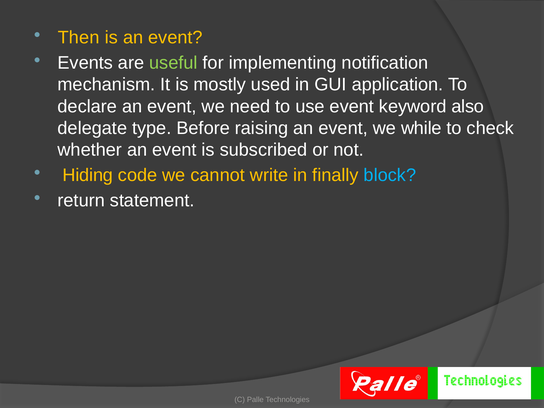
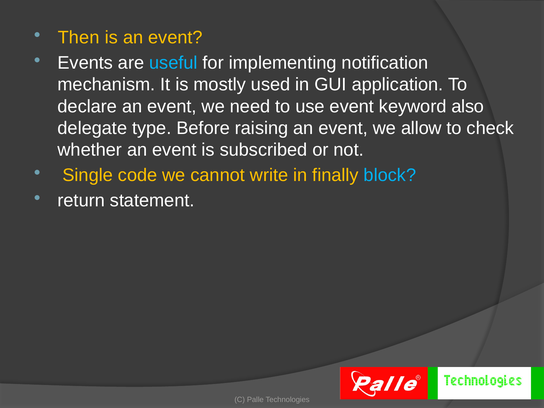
useful colour: light green -> light blue (173, 63)
while: while -> allow (421, 128)
Hiding: Hiding -> Single (88, 175)
